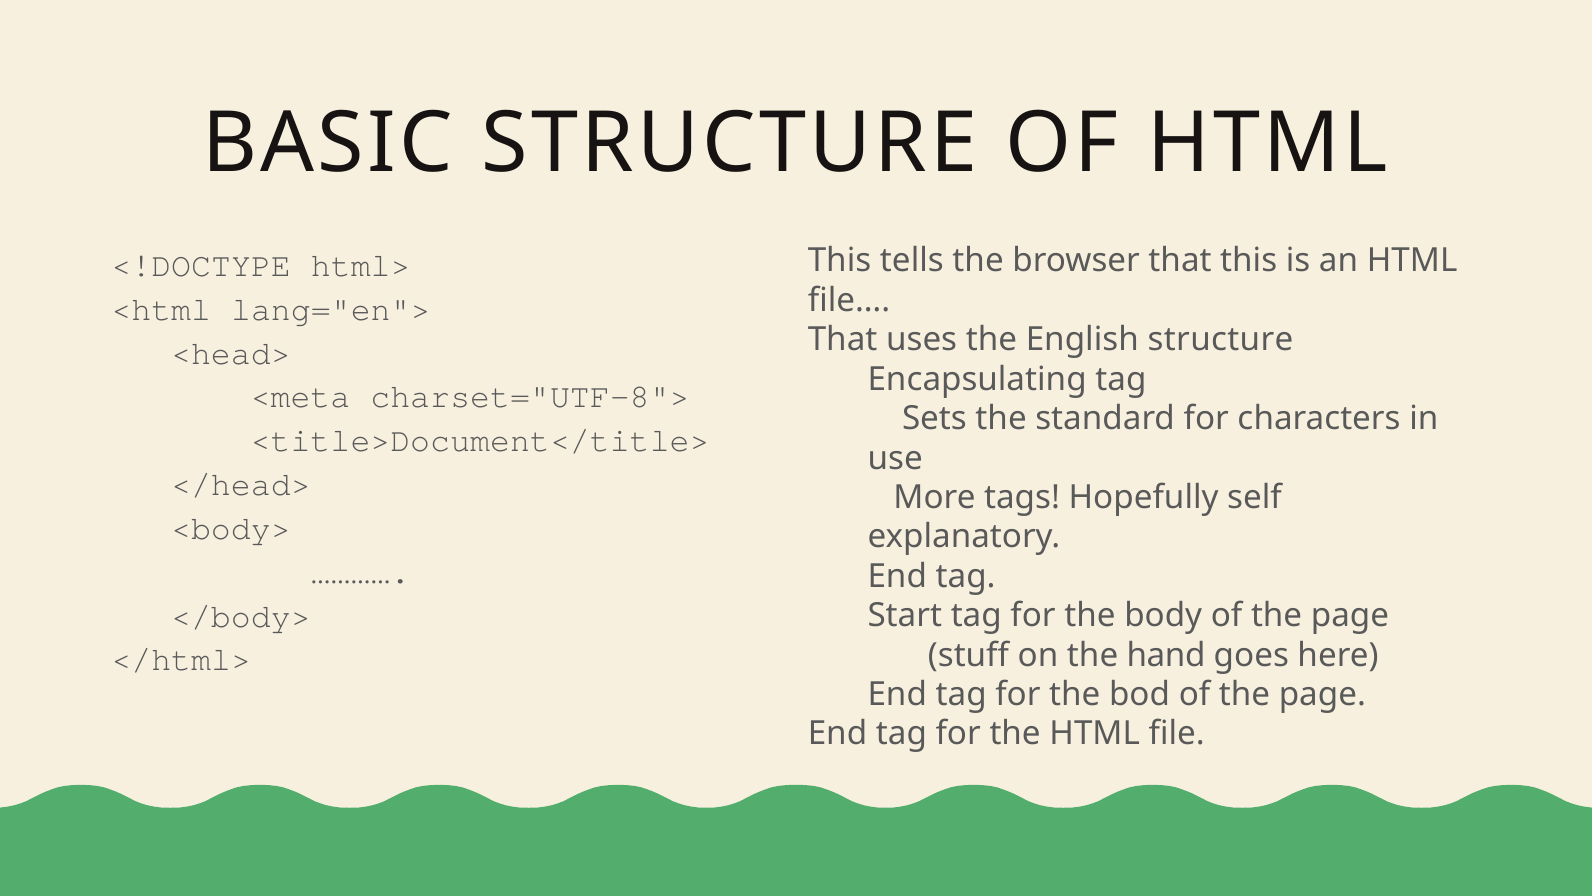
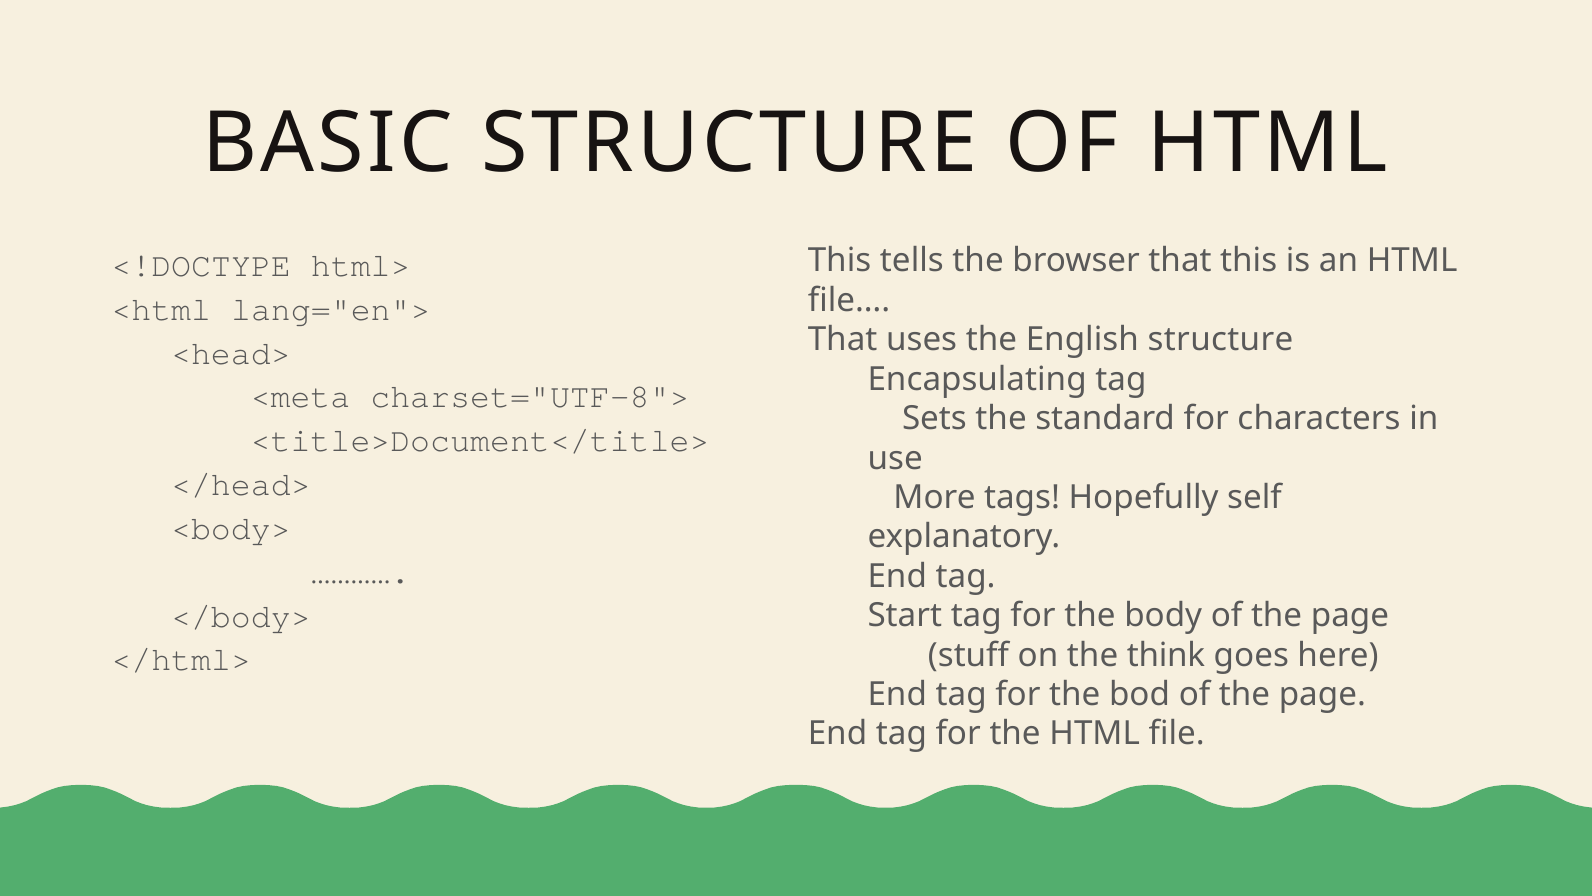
hand: hand -> think (1166, 655)
